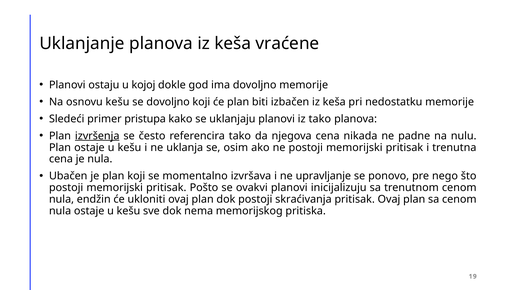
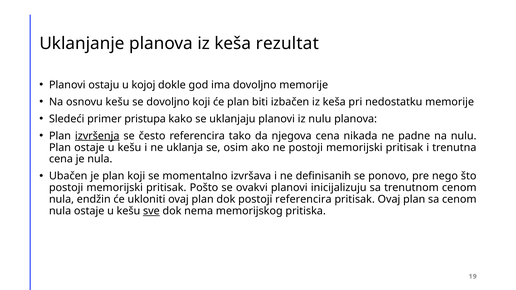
vraćene: vraćene -> rezultat (287, 43)
iz tako: tako -> nulu (320, 119)
upravljanje: upravljanje -> definisanih (323, 176)
postoji skraćivanja: skraćivanja -> referencira (303, 199)
sve underline: none -> present (151, 211)
